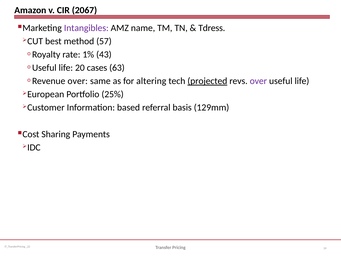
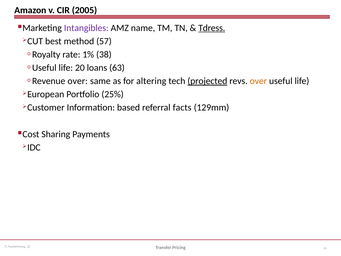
2067: 2067 -> 2005 (84, 10)
Tdress underline: none -> present (212, 28)
43: 43 -> 38 (104, 54)
cases: cases -> loans (97, 68)
over colour: purple -> orange (258, 81)
basis: basis -> facts (182, 108)
